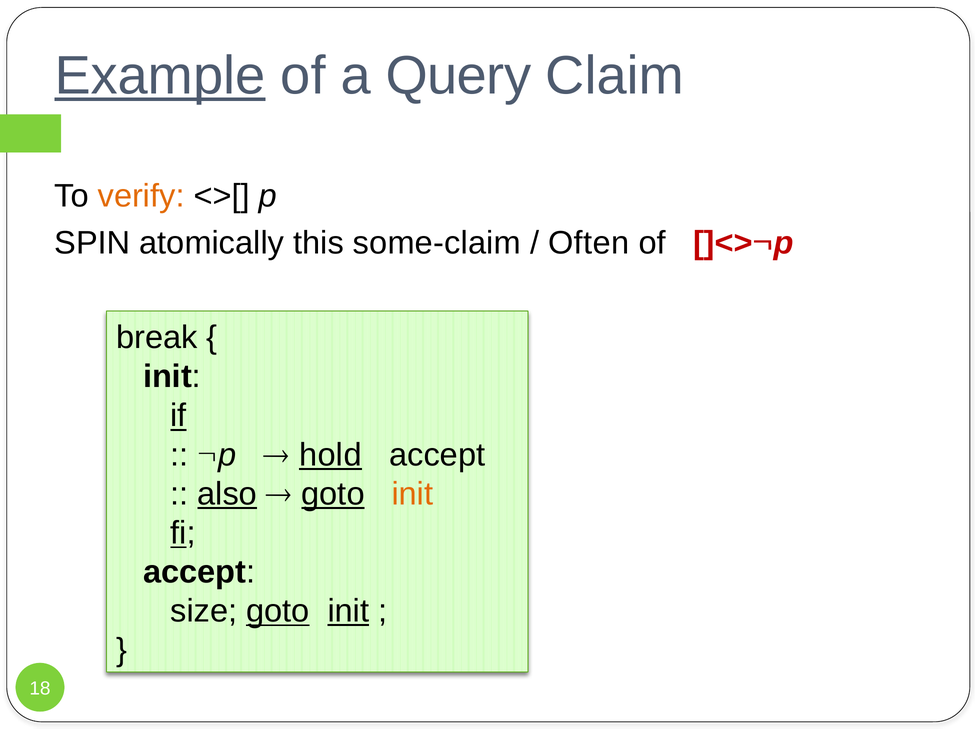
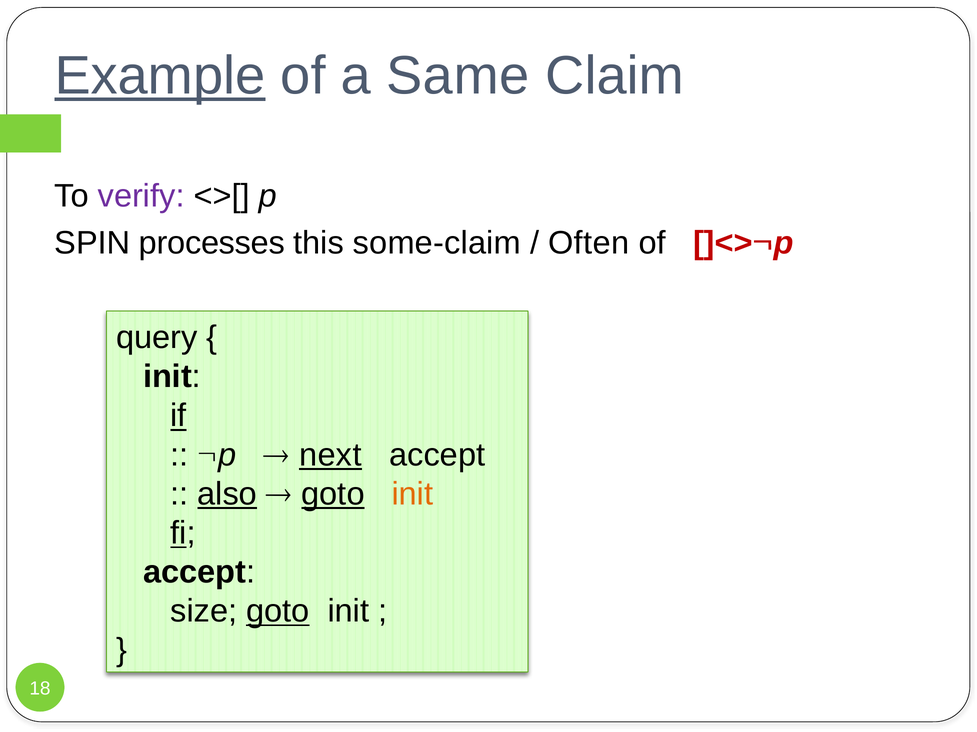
Query: Query -> Same (458, 76)
verify colour: orange -> purple (141, 196)
atomically: atomically -> processes (212, 243)
break: break -> query (157, 338)
hold: hold -> next (330, 455)
init underline: present -> none (348, 612)
